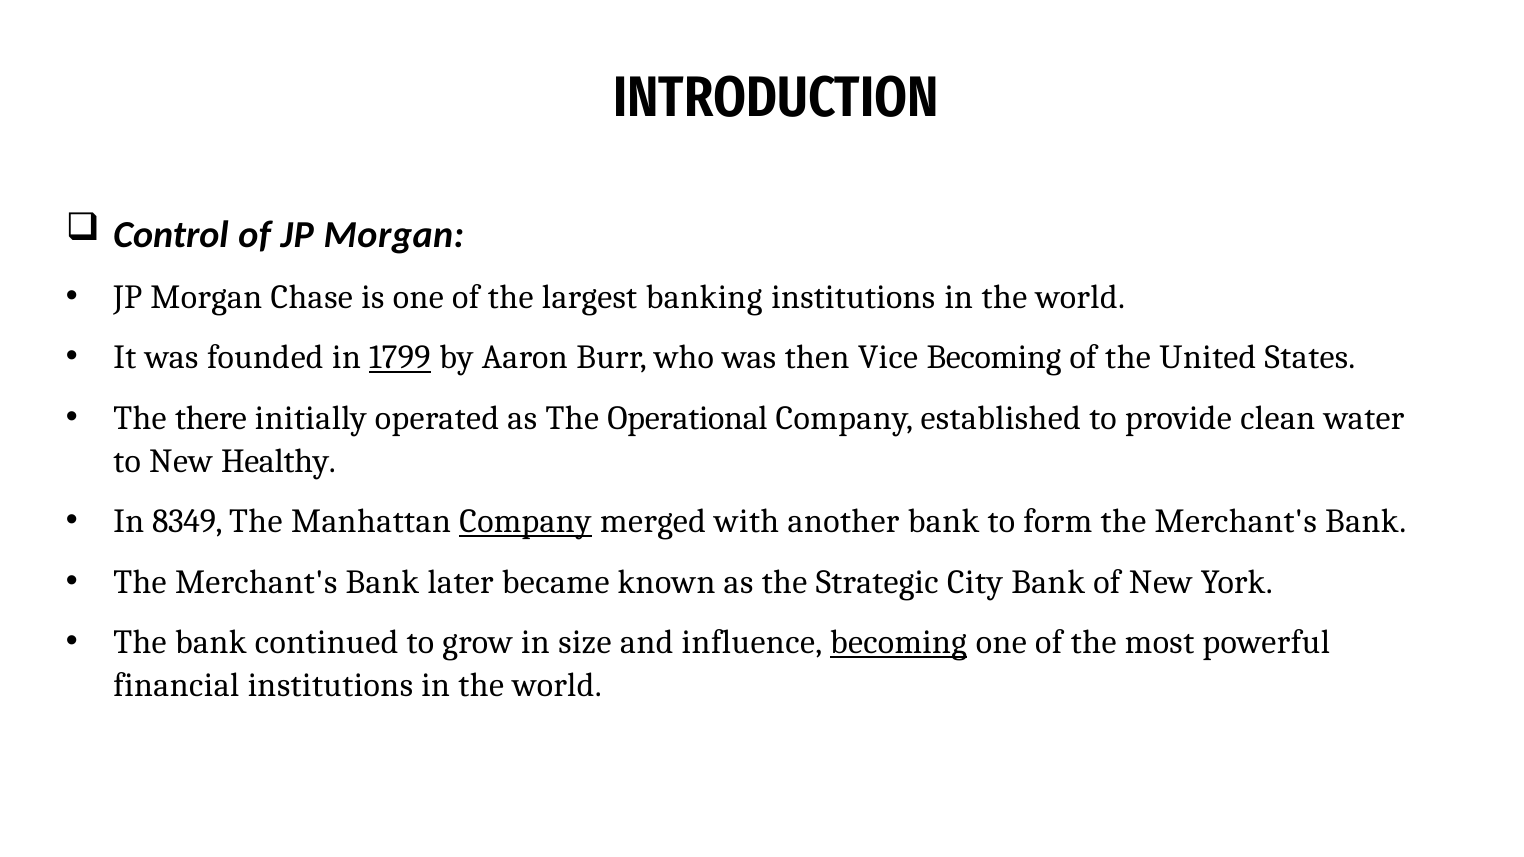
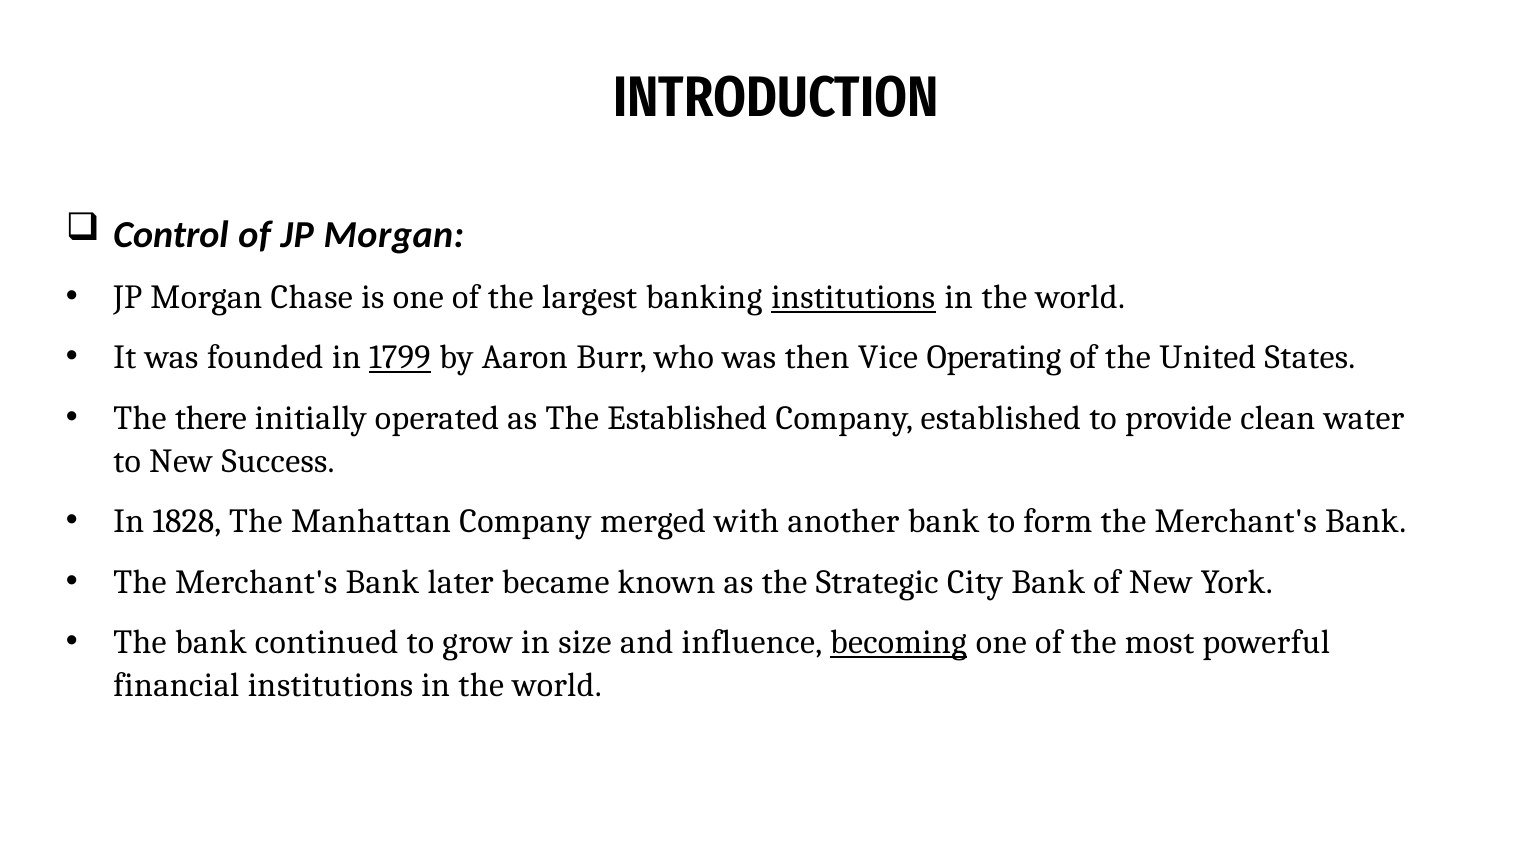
institutions underline: none -> present (853, 297)
Vice Becoming: Becoming -> Operating (994, 358)
The Operational: Operational -> Established (687, 418)
Healthy: Healthy -> Success (278, 461)
8349: 8349 -> 1828 (187, 522)
Company underline: present -> none (525, 522)
